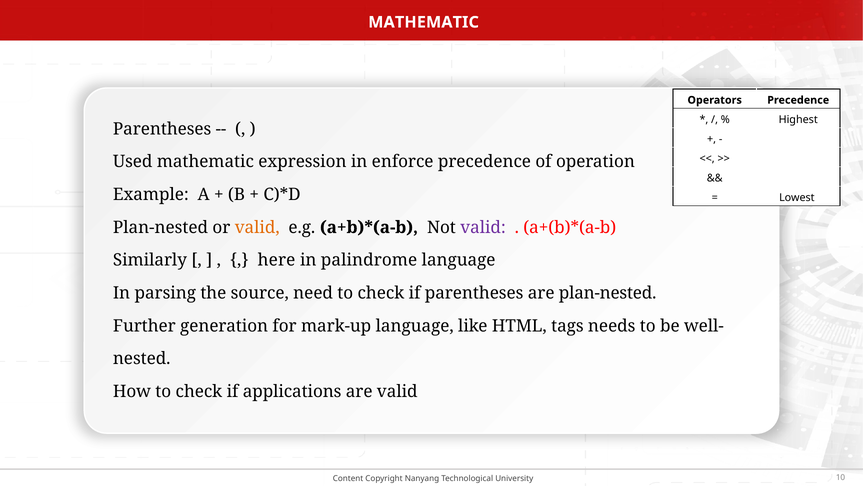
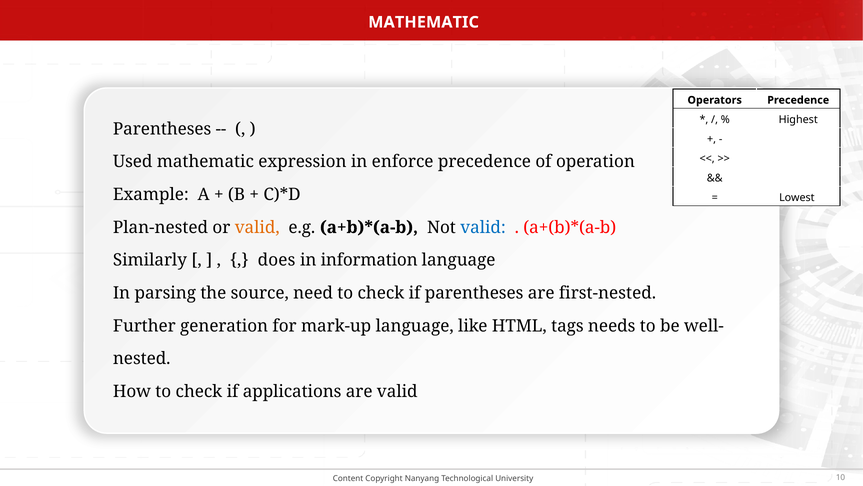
valid colour: purple -> blue (483, 227)
here: here -> does (277, 260)
palindrome: palindrome -> information (369, 260)
are plan-nested: plan-nested -> first-nested (608, 293)
